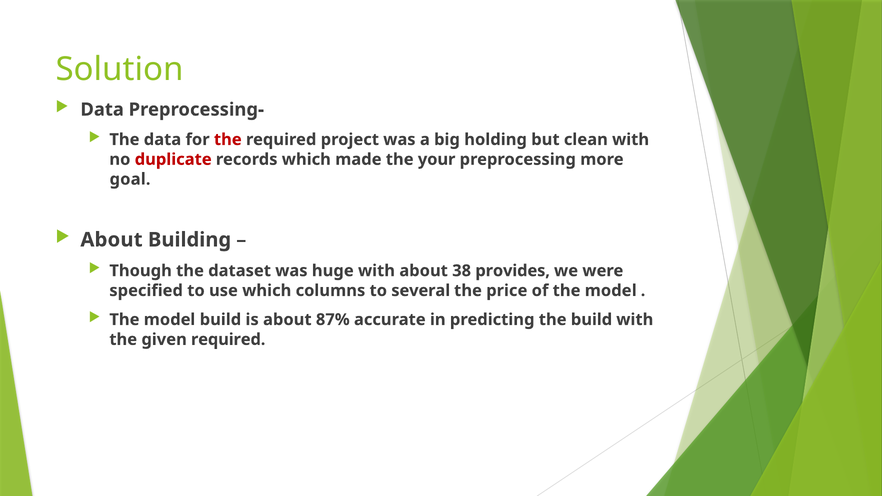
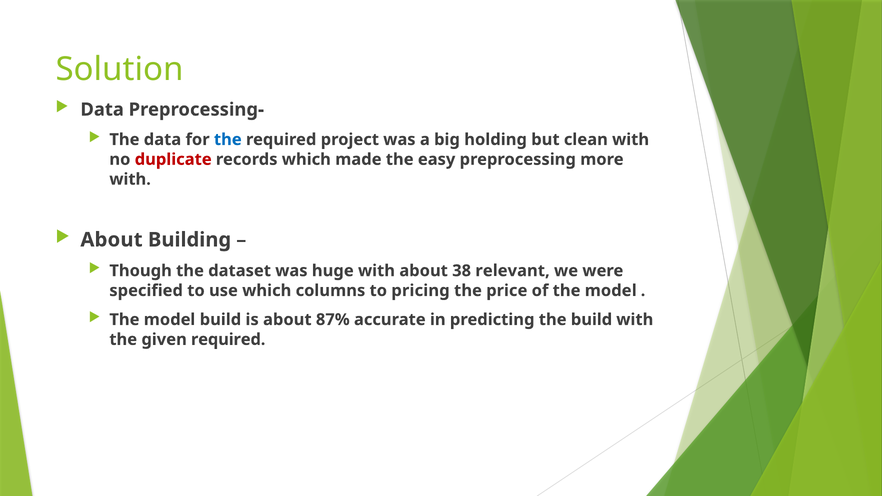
the colour: red -> blue (228, 140)
your: your -> easy (437, 159)
goal: goal -> with (130, 179)
provides: provides -> relevant (513, 271)
several: several -> pricing (421, 291)
